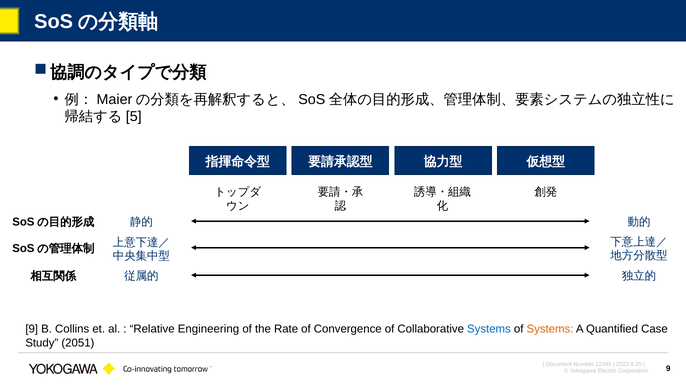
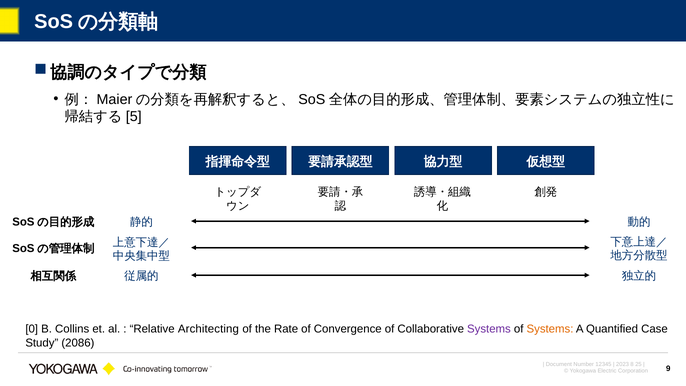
9: 9 -> 0 (32, 329)
Engineering: Engineering -> Architecting (208, 329)
Systems colour: blue -> purple (489, 329)
2051: 2051 -> 2086 (78, 343)
